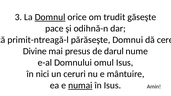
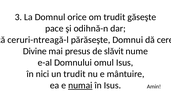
Domnul underline: present -> none (50, 17)
primit-ntreagă-l: primit-ntreagă-l -> ceruri-ntreagă-l (38, 40)
darul: darul -> slăvit (114, 51)
un ceruri: ceruri -> trudit (75, 74)
